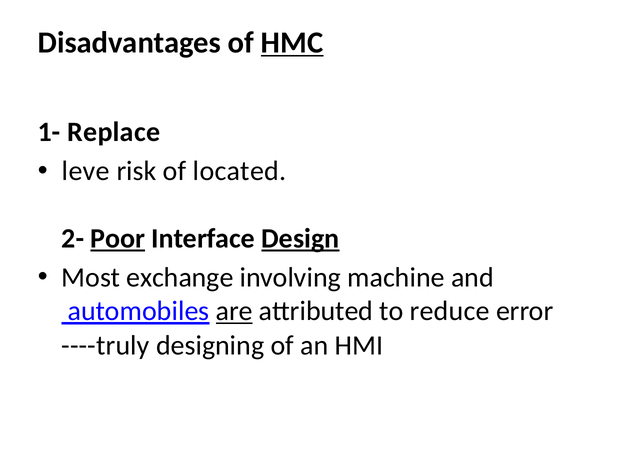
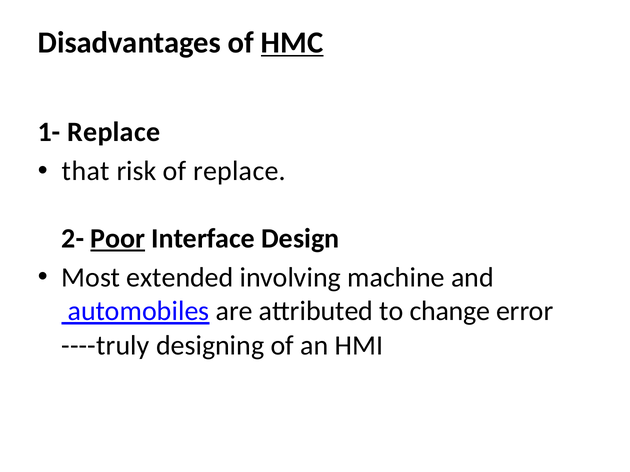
leve: leve -> that (86, 171)
of located: located -> replace (240, 171)
Design underline: present -> none (300, 239)
exchange: exchange -> extended (180, 278)
are underline: present -> none (234, 312)
reduce: reduce -> change (450, 312)
